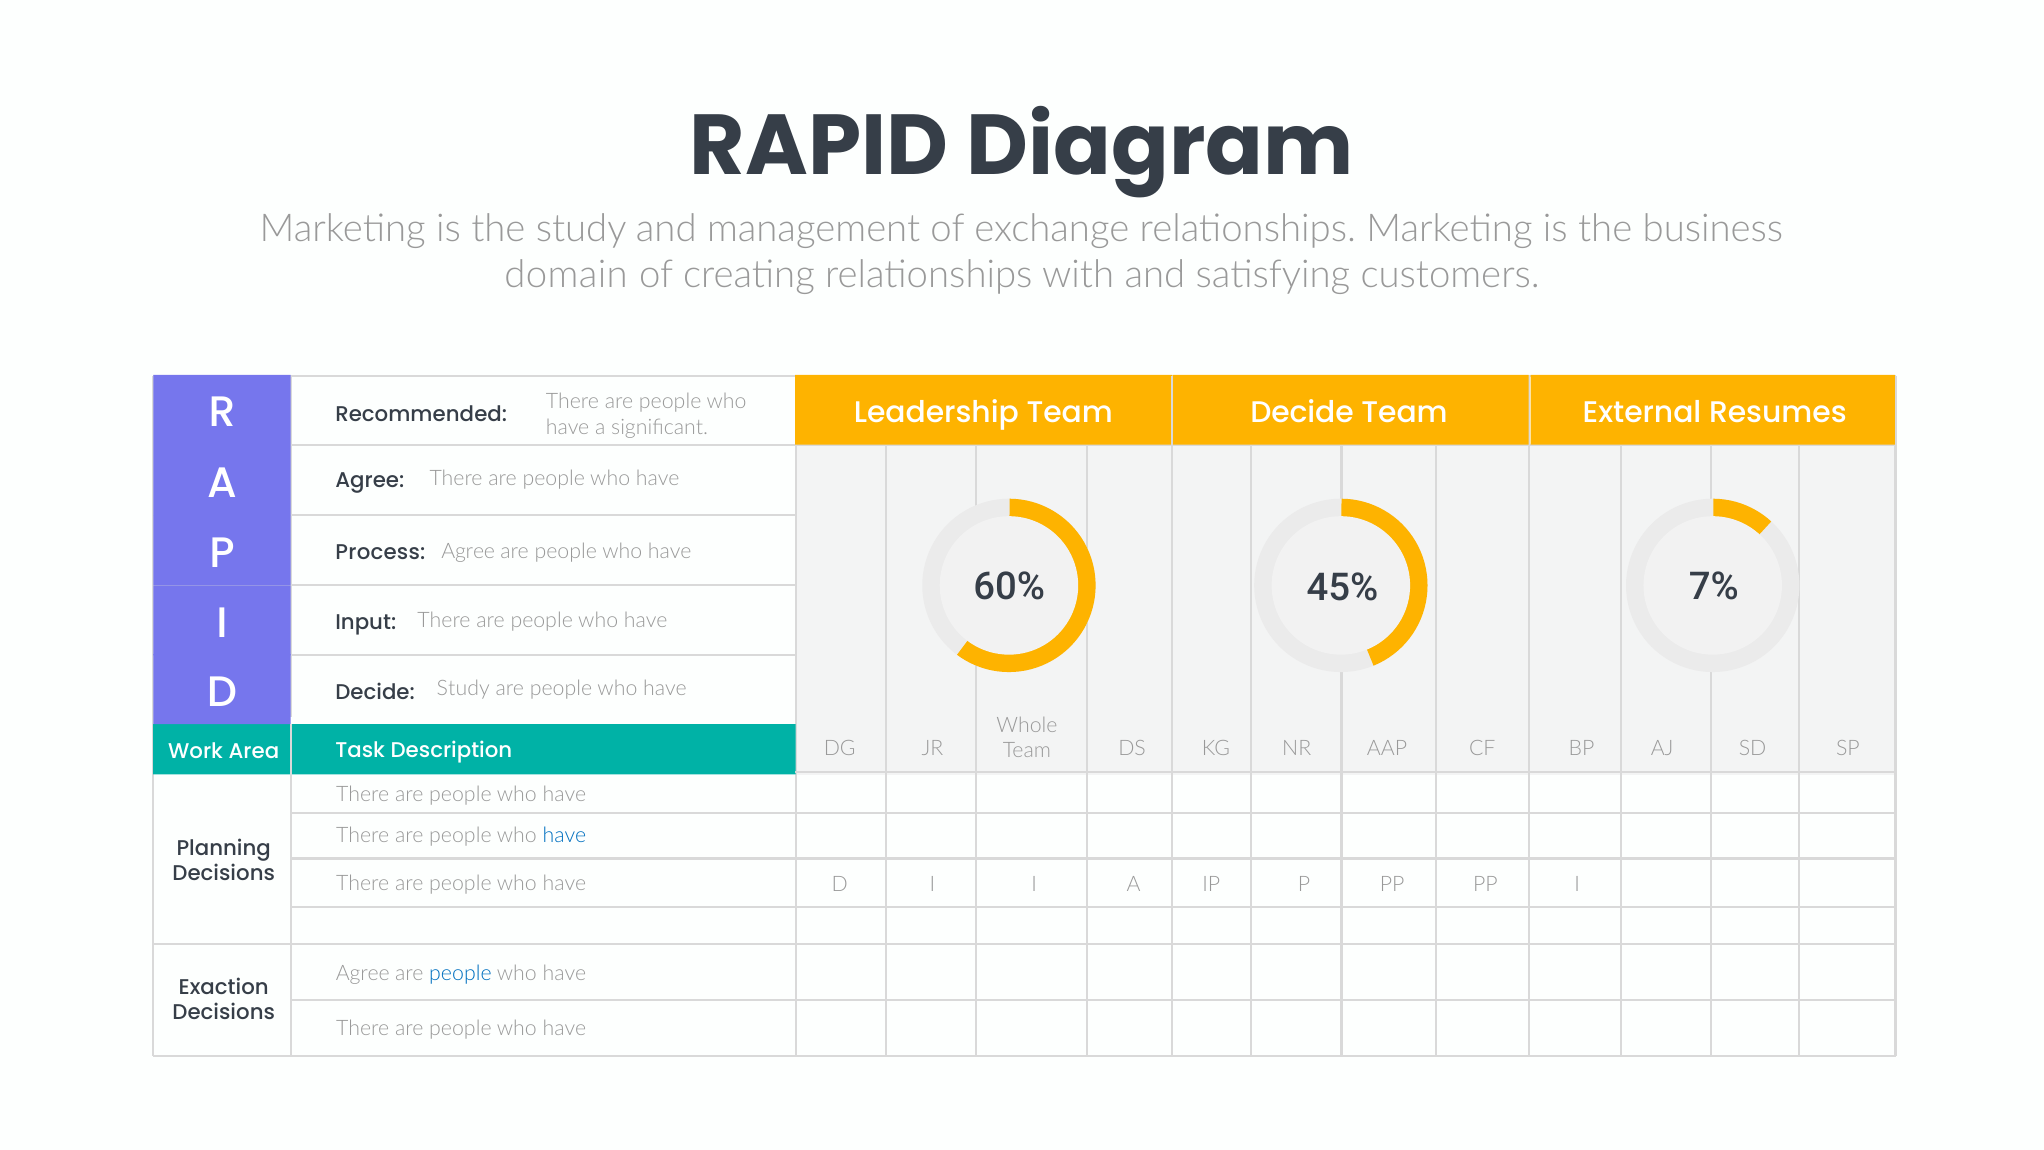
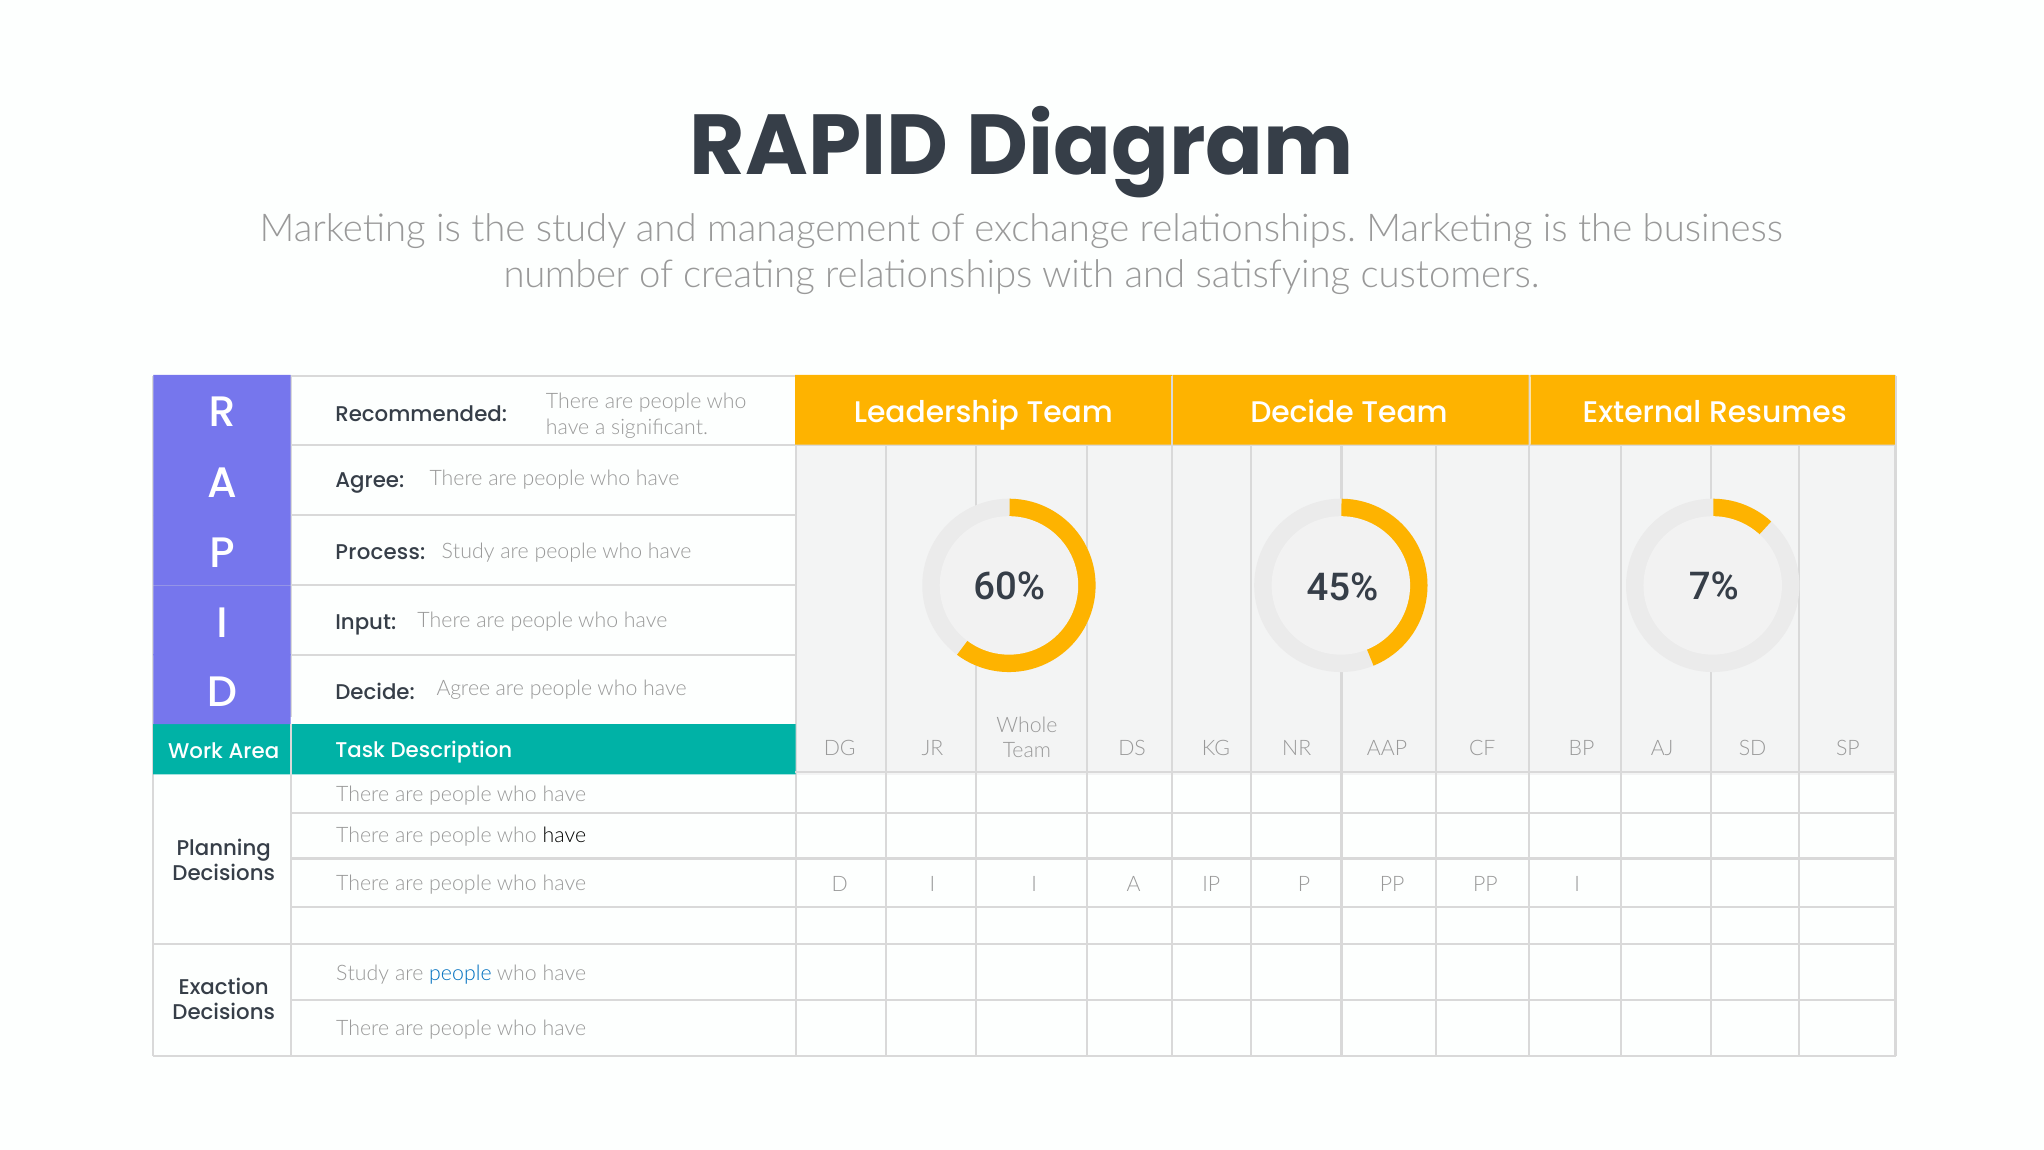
domain: domain -> number (566, 275)
Agree: Agree -> Study (468, 552)
Study: Study -> Agree (463, 689)
have colour: blue -> black (564, 836)
Agree: Agree -> Study (363, 973)
